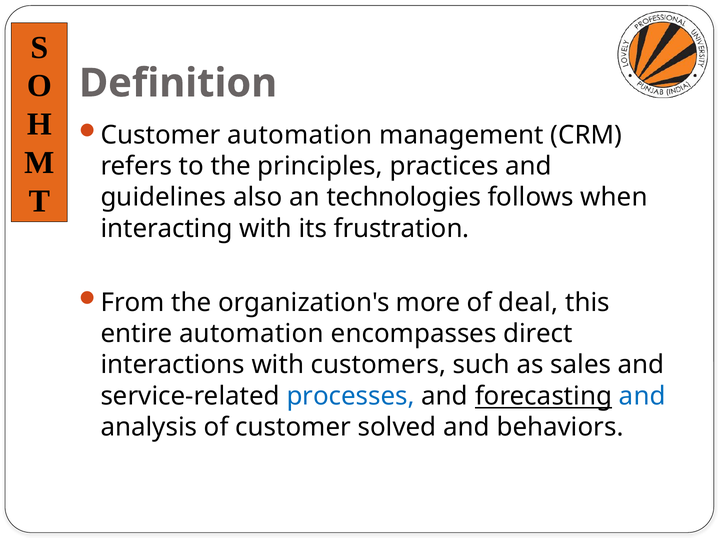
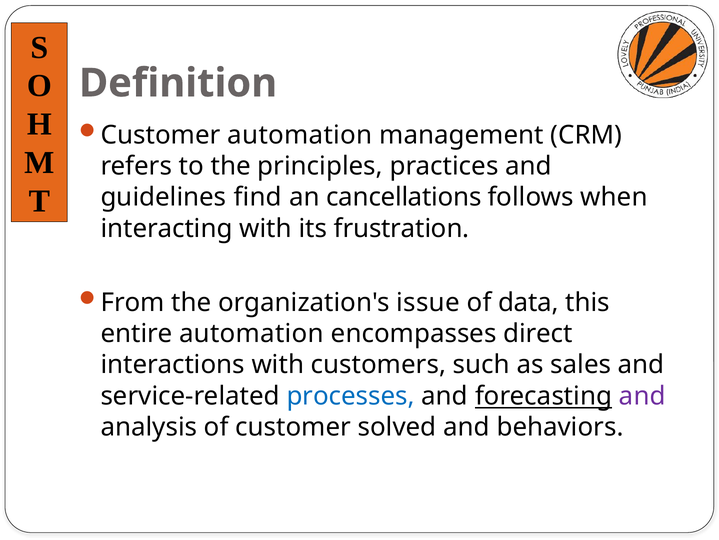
also: also -> find (258, 197)
technologies: technologies -> cancellations (404, 197)
more: more -> issue (428, 302)
deal: deal -> data (528, 302)
and colour: blue -> purple (642, 395)
